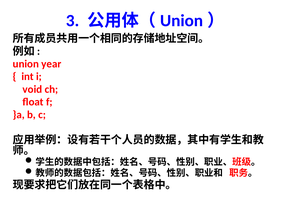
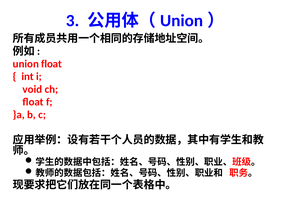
union year: year -> float (51, 64)
